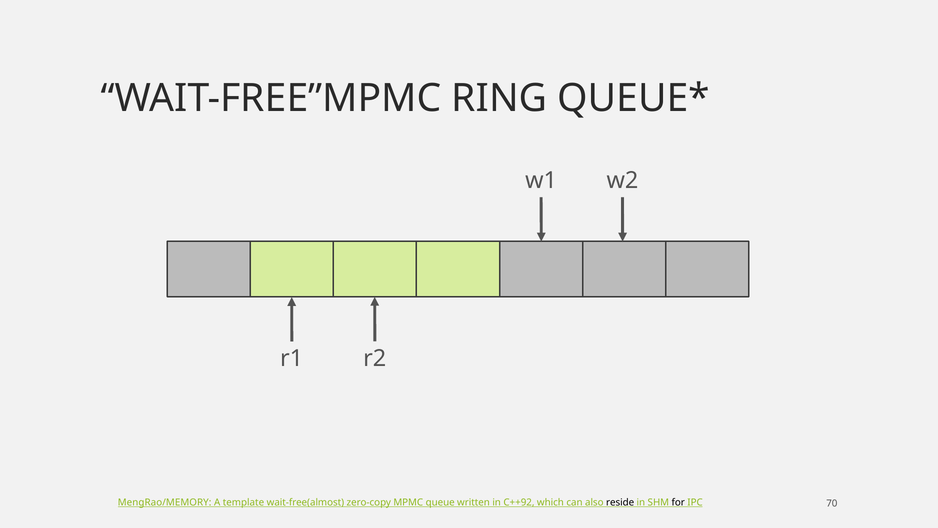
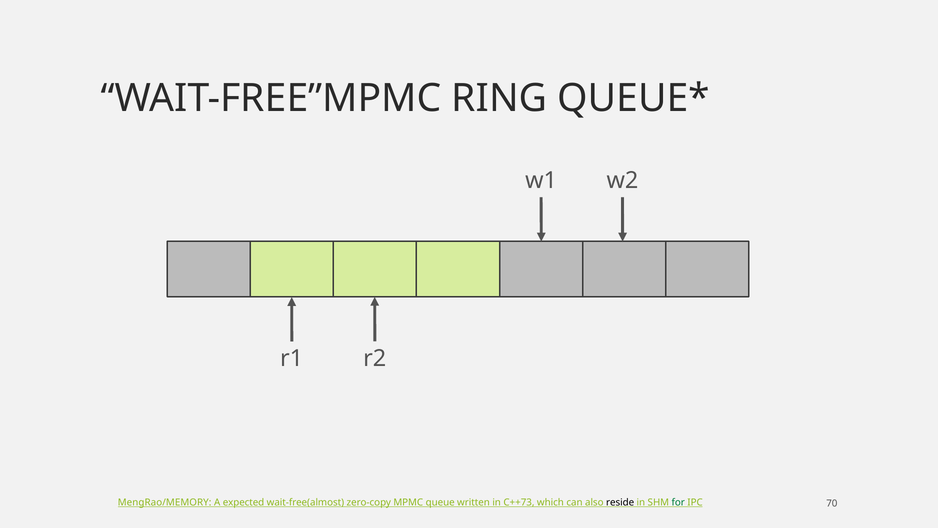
template: template -> expected (244, 502)
C++92: C++92 -> C++73 (519, 502)
for colour: black -> green (678, 502)
